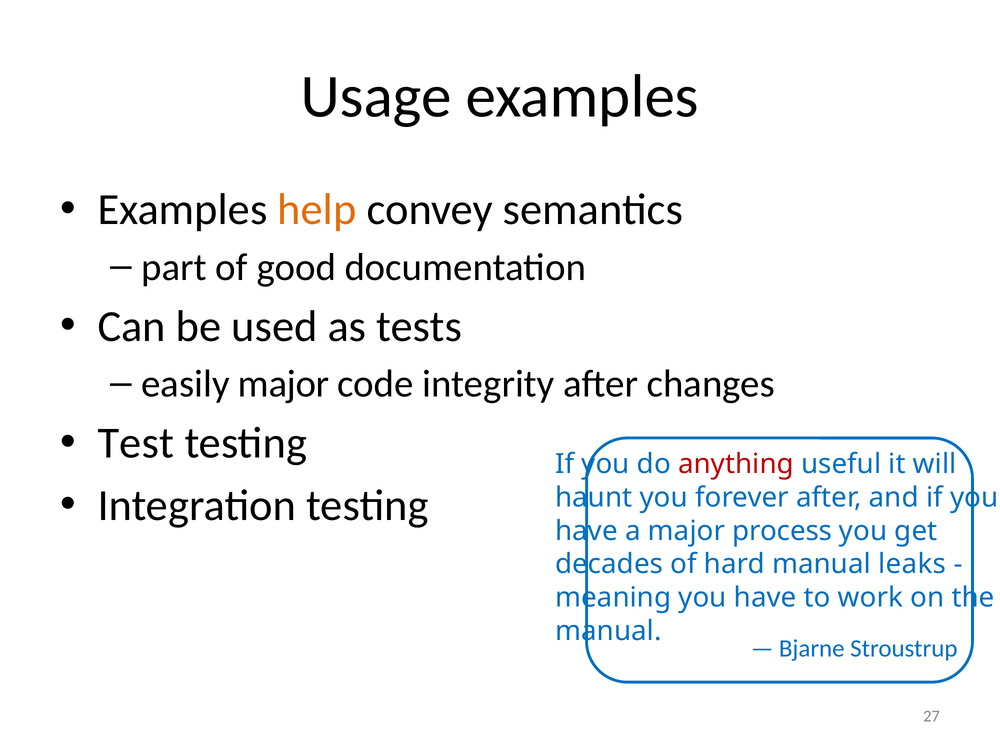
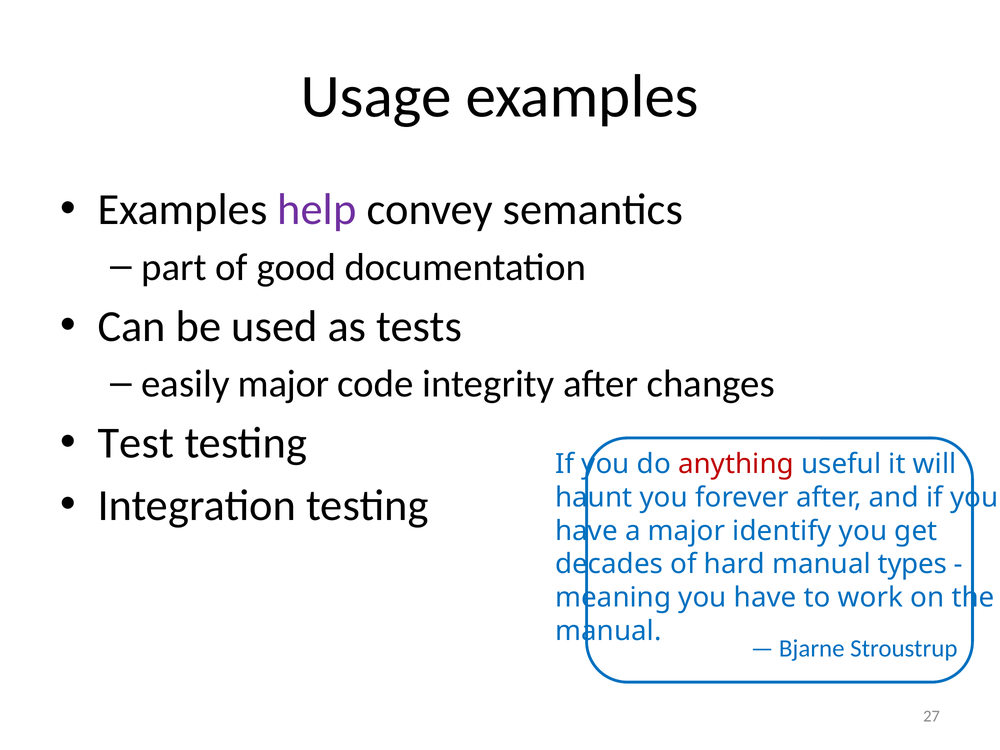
help colour: orange -> purple (317, 210)
process: process -> identify (782, 531)
leaks: leaks -> types (912, 564)
